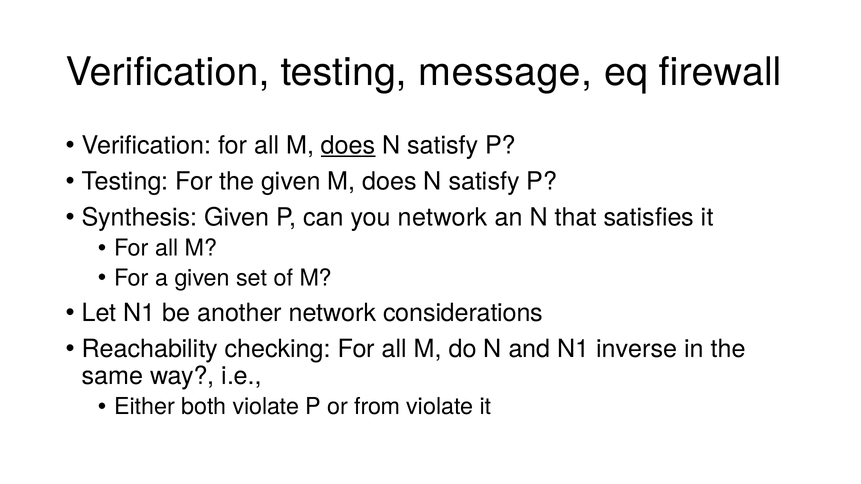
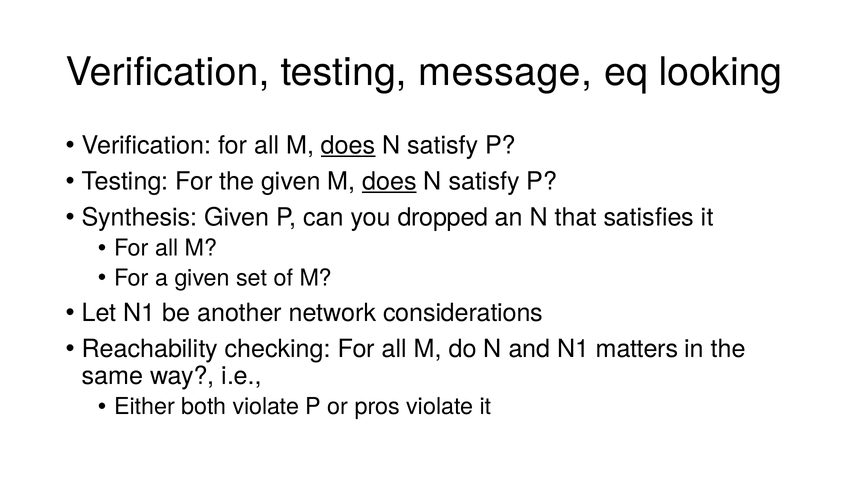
firewall: firewall -> looking (721, 72)
does underline: none -> present (389, 182)
you network: network -> dropped (443, 218)
inverse: inverse -> matters (637, 349)
from: from -> pros (377, 407)
